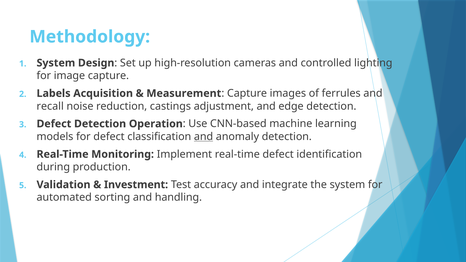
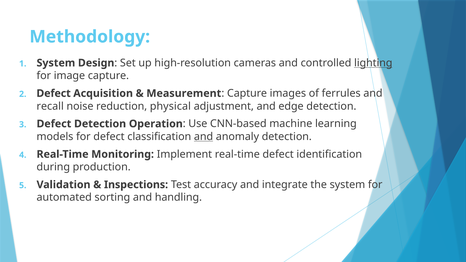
lighting underline: none -> present (373, 63)
Labels: Labels -> Defect (54, 93)
castings: castings -> physical (170, 106)
Investment: Investment -> Inspections (136, 185)
